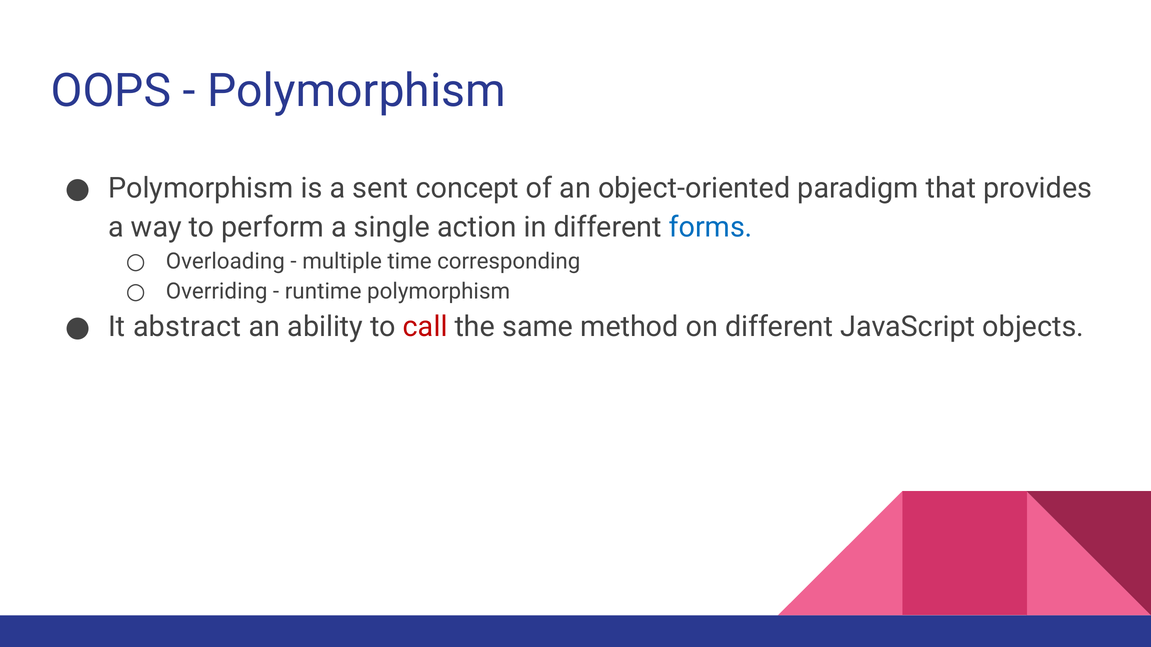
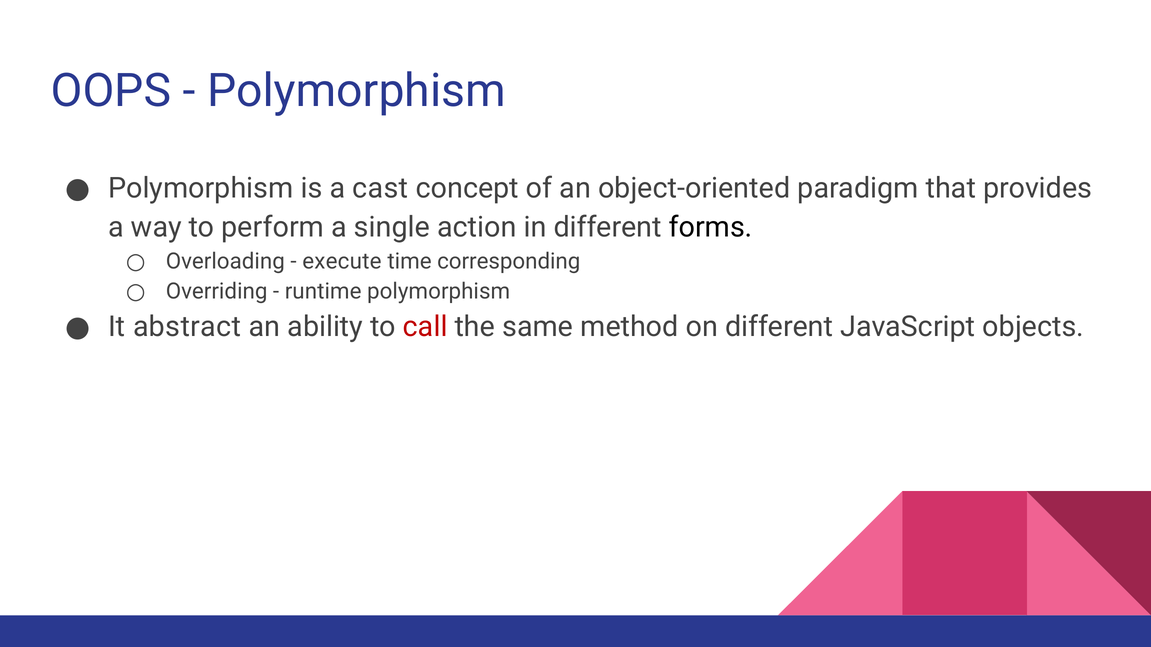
sent: sent -> cast (380, 188)
forms colour: blue -> black (711, 227)
multiple: multiple -> execute (342, 261)
